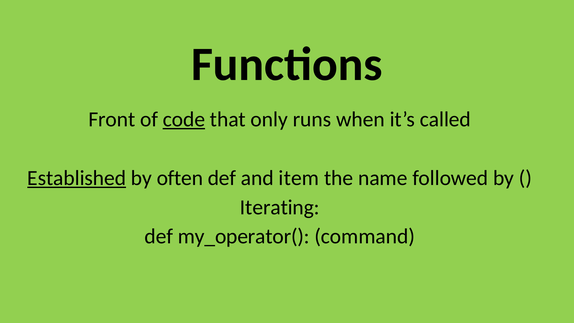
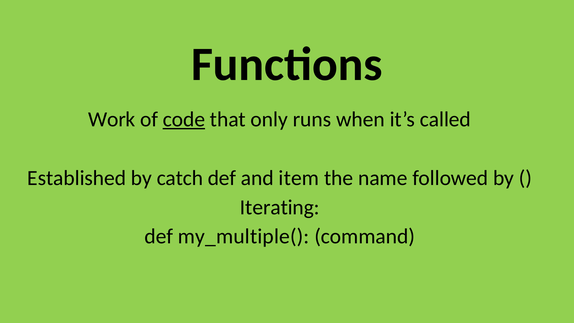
Front: Front -> Work (112, 119)
Established underline: present -> none (77, 178)
often: often -> catch (180, 178)
my_operator(: my_operator( -> my_multiple( (244, 236)
